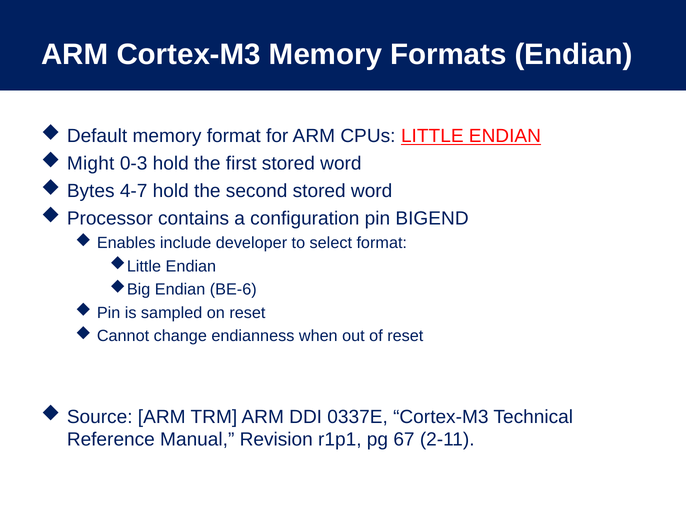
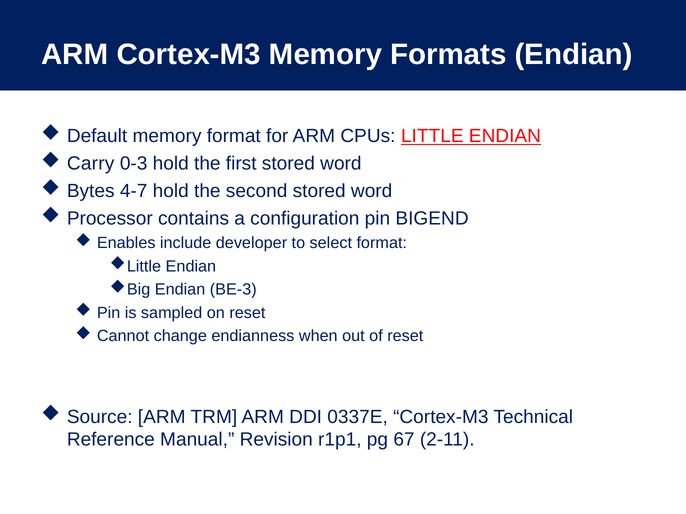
Might: Might -> Carry (91, 164)
BE-6: BE-6 -> BE-3 (233, 290)
